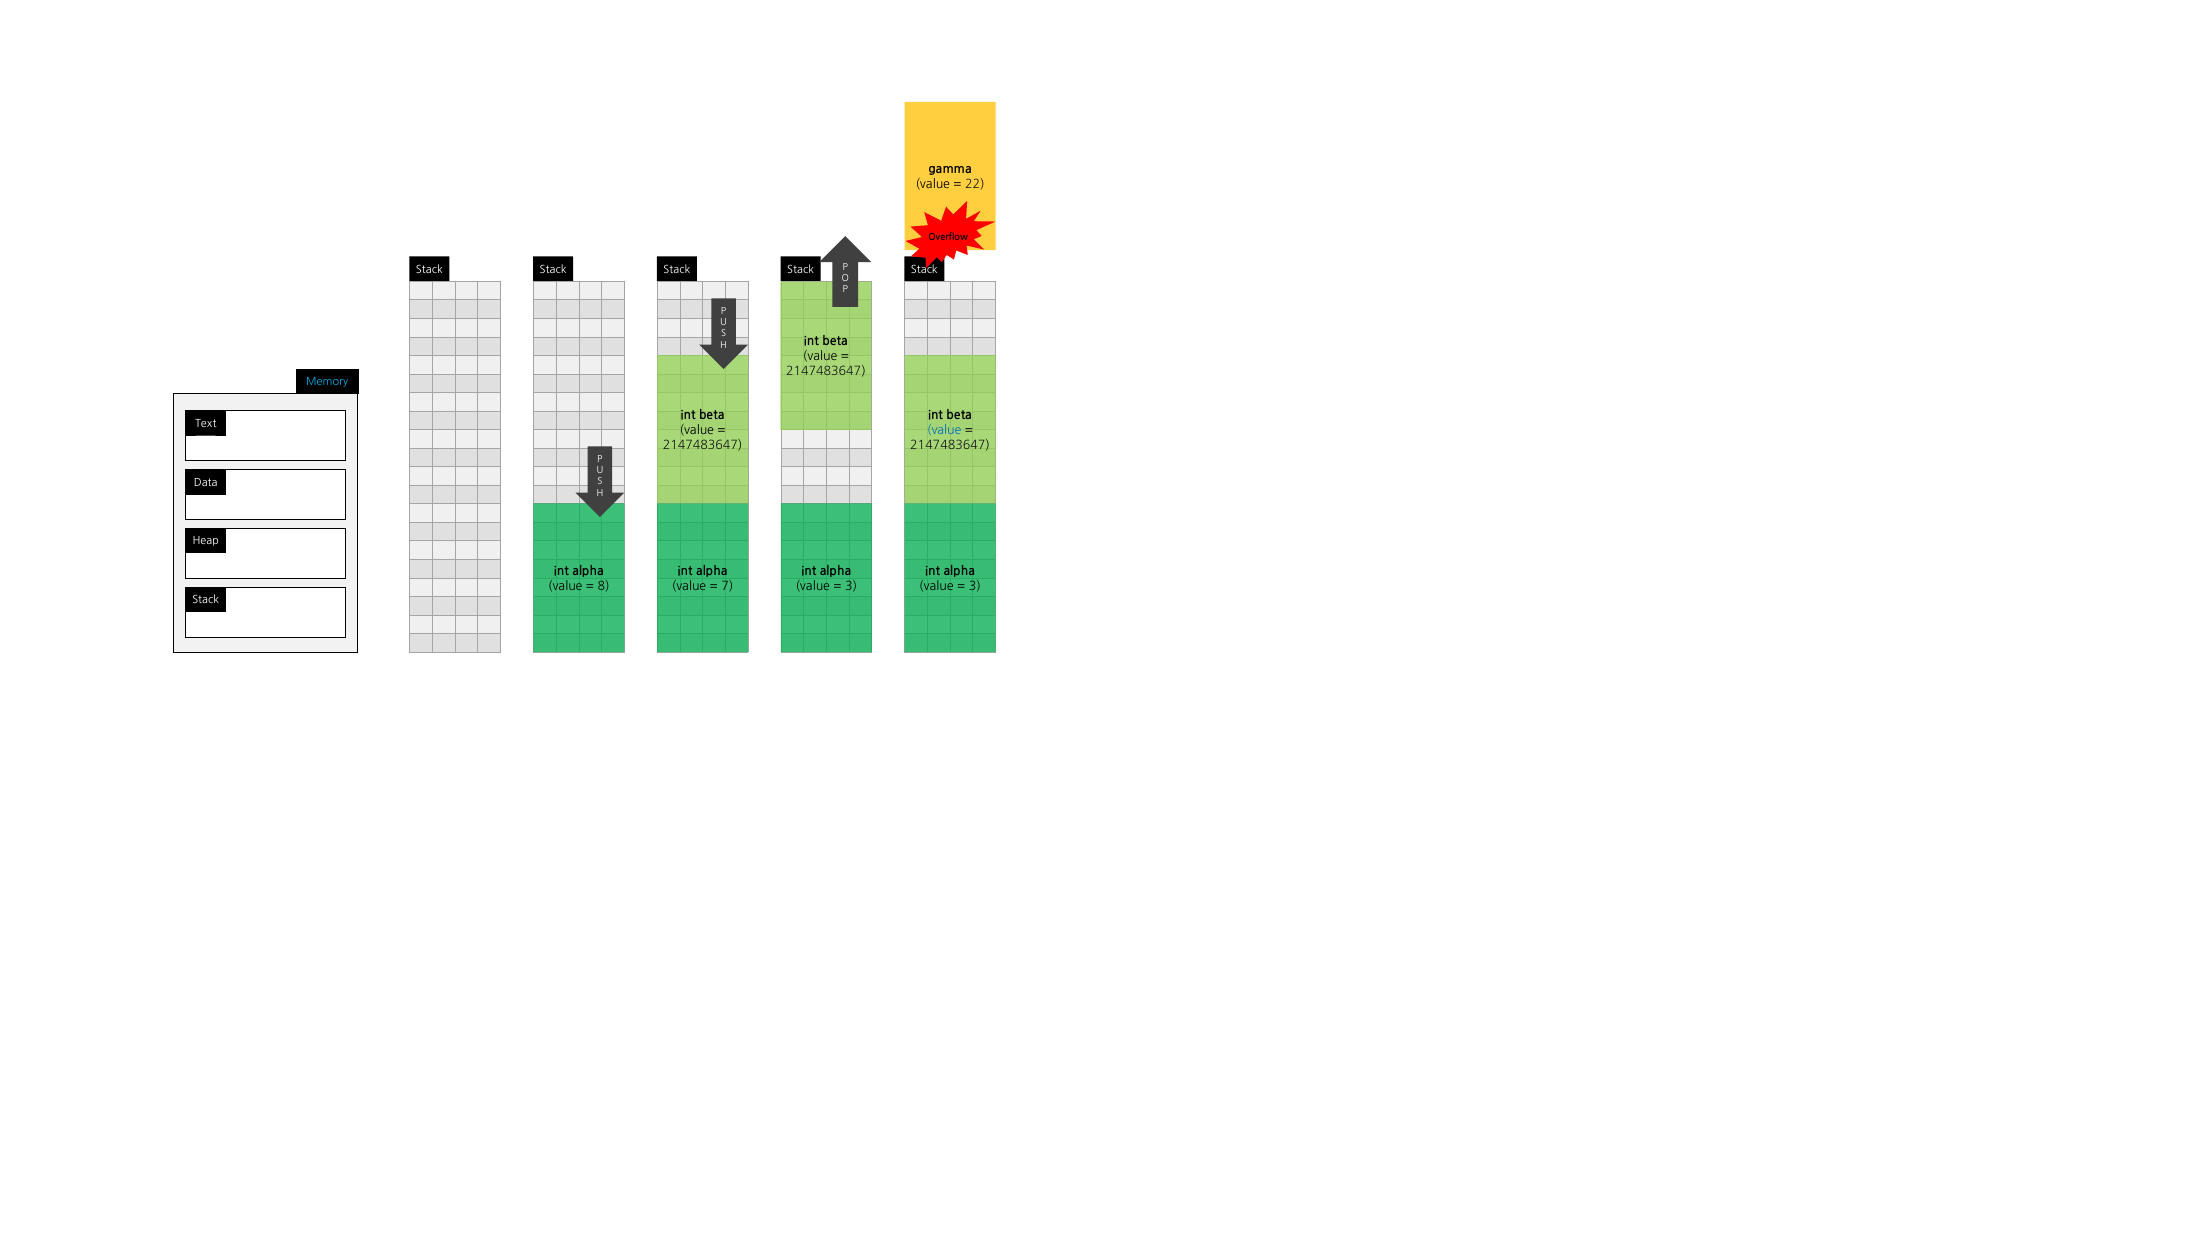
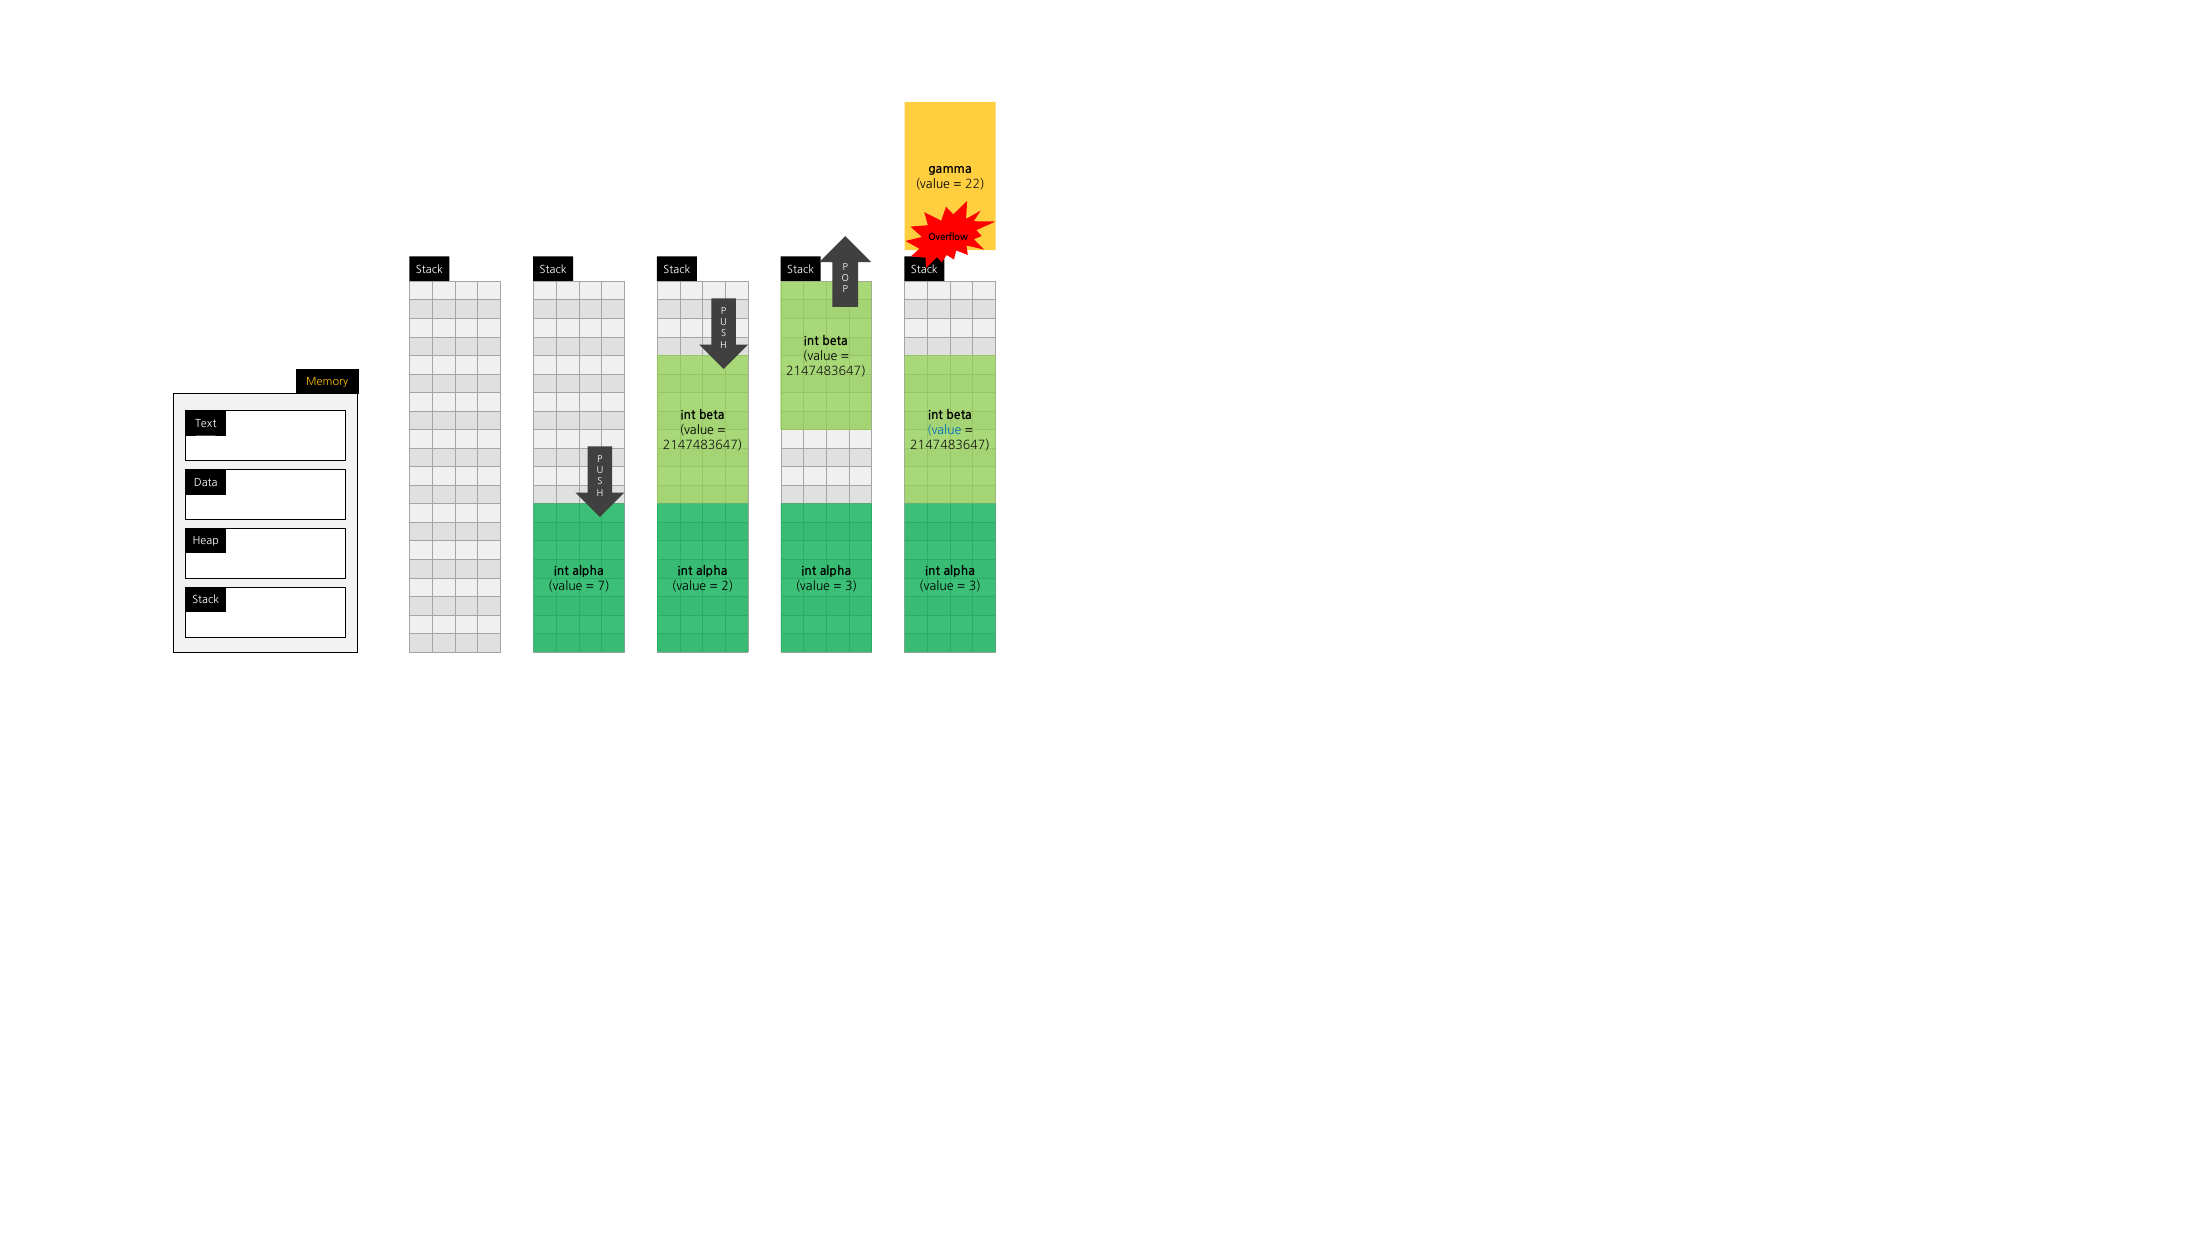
Memory colour: light blue -> yellow (327, 382)
8: 8 -> 7 (604, 586)
7: 7 -> 2 (727, 586)
